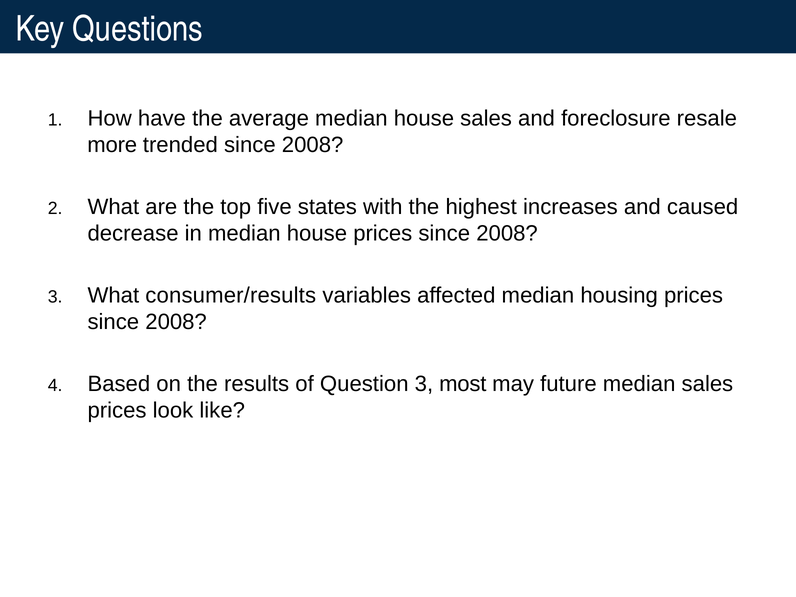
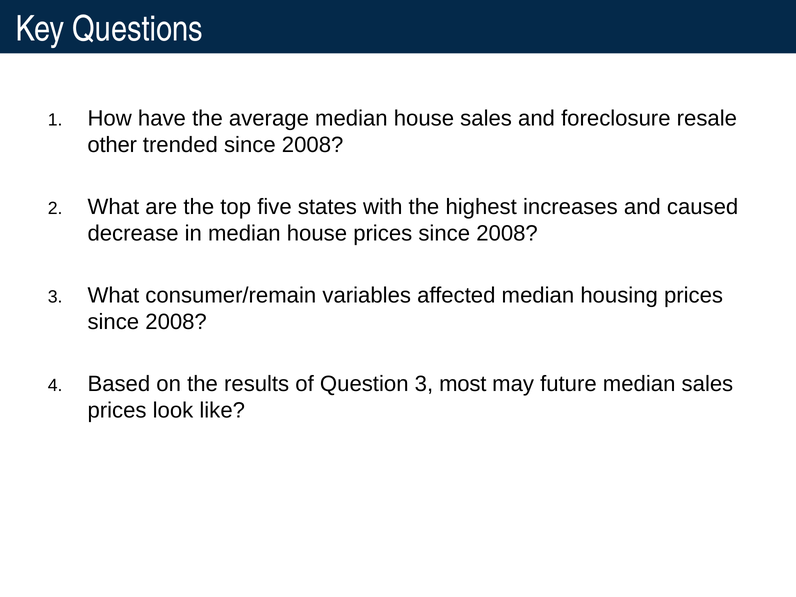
more: more -> other (112, 145)
consumer/results: consumer/results -> consumer/remain (231, 295)
